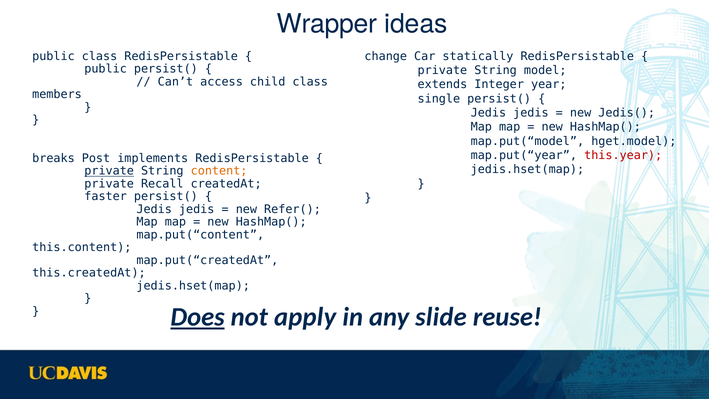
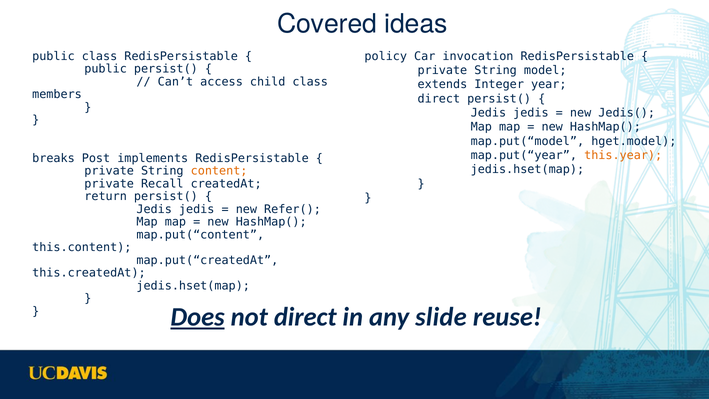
Wrapper: Wrapper -> Covered (327, 24)
change: change -> policy (386, 56)
statically: statically -> invocation (478, 56)
single: single -> direct (439, 99)
this.year colour: red -> orange (623, 155)
private underline: present -> none (109, 171)
faster: faster -> return (106, 196)
not apply: apply -> direct (305, 317)
